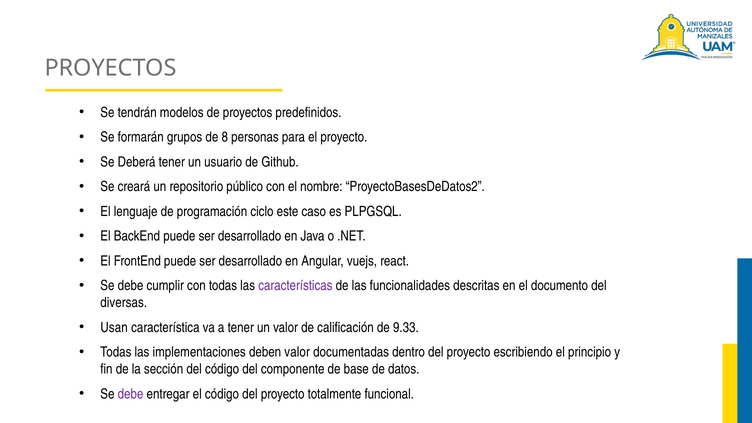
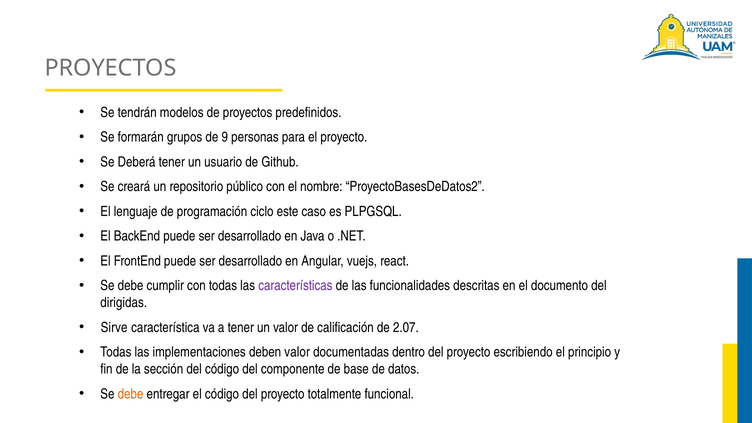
8: 8 -> 9 (225, 137)
diversas: diversas -> dirigidas (124, 303)
Usan: Usan -> Sirve (114, 327)
9.33: 9.33 -> 2.07 (406, 327)
debe colour: purple -> orange (131, 394)
